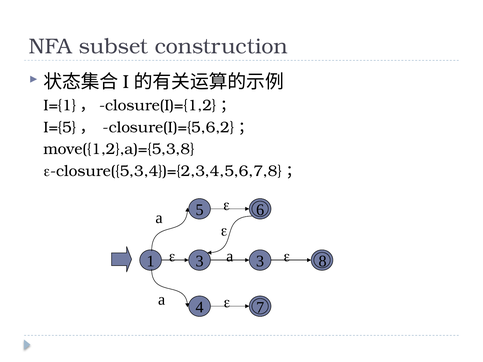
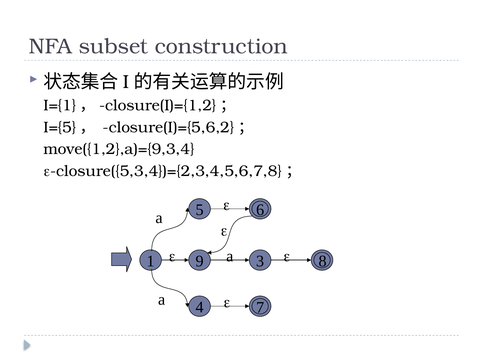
move({1,2},a)={5,3,8: move({1,2},a)={5,3,8 -> move({1,2},a)={9,3,4 (119, 149)
1 3: 3 -> 9 (200, 261)
